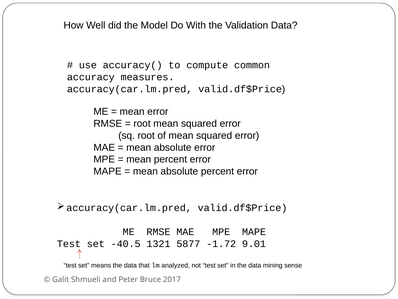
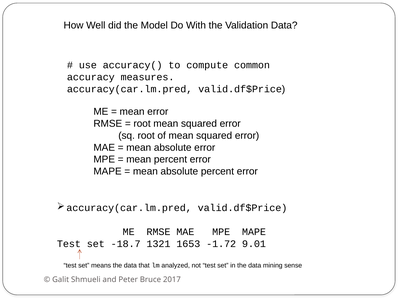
-40.5: -40.5 -> -18.7 (126, 243)
5877: 5877 -> 1653 (188, 243)
